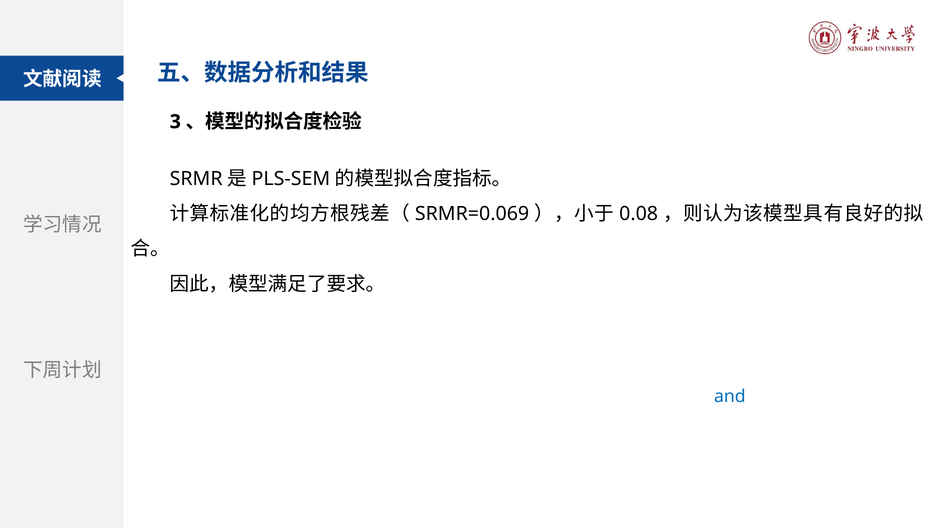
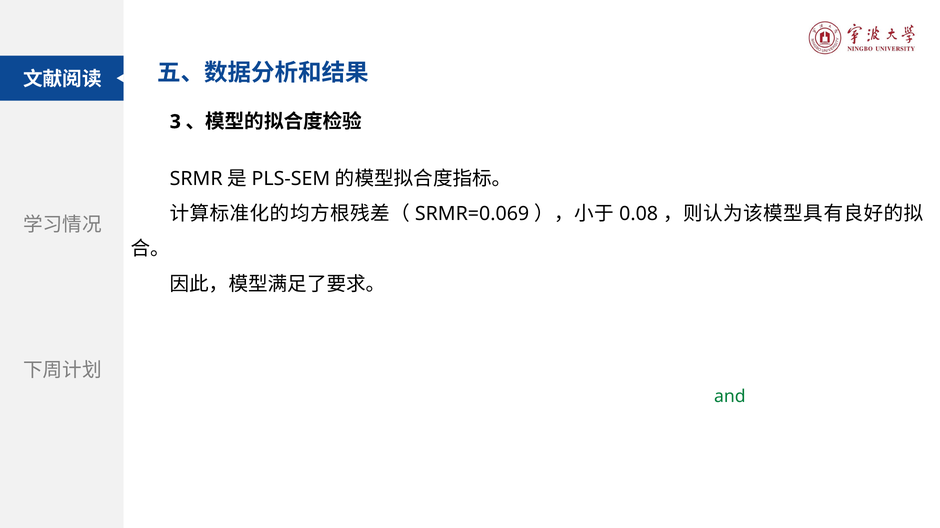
and colour: blue -> green (730, 397)
